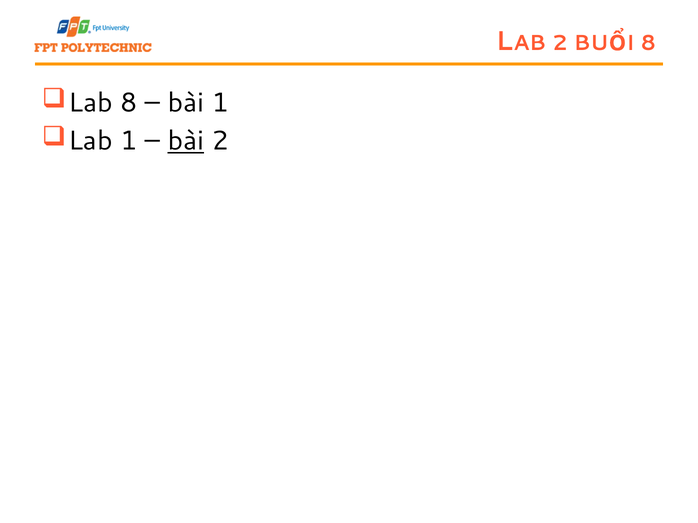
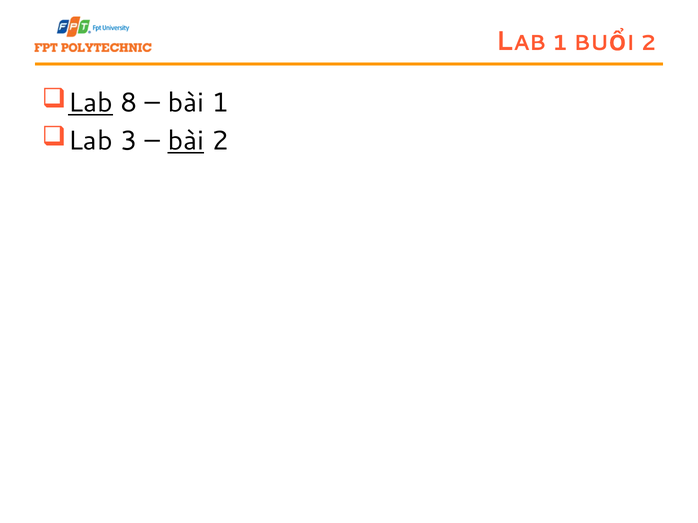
2: 2 -> 1 (560, 43)
8: 8 -> 2 (648, 43)
Lab underline: none -> present (90, 103)
Lab 1: 1 -> 3 (129, 141)
